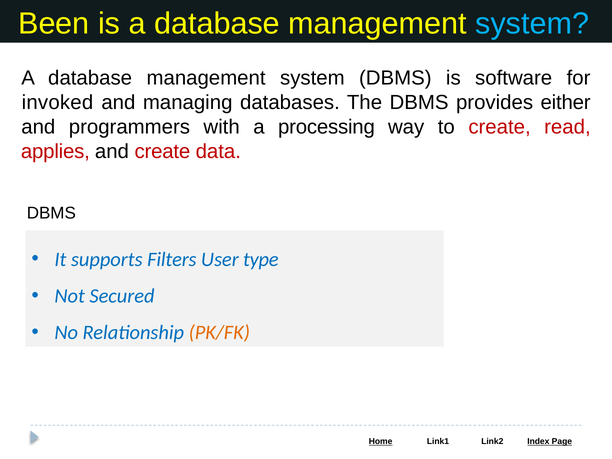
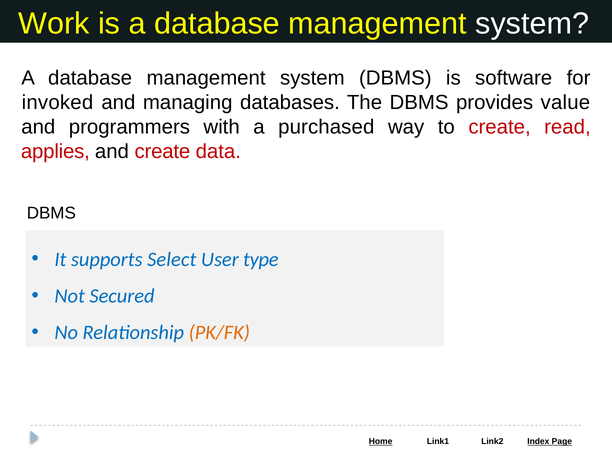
Been: Been -> Work (54, 23)
system colour: light blue -> white (532, 23)
either: either -> value (565, 102)
processing: processing -> purchased (326, 127)
Filters: Filters -> Select (172, 259)
